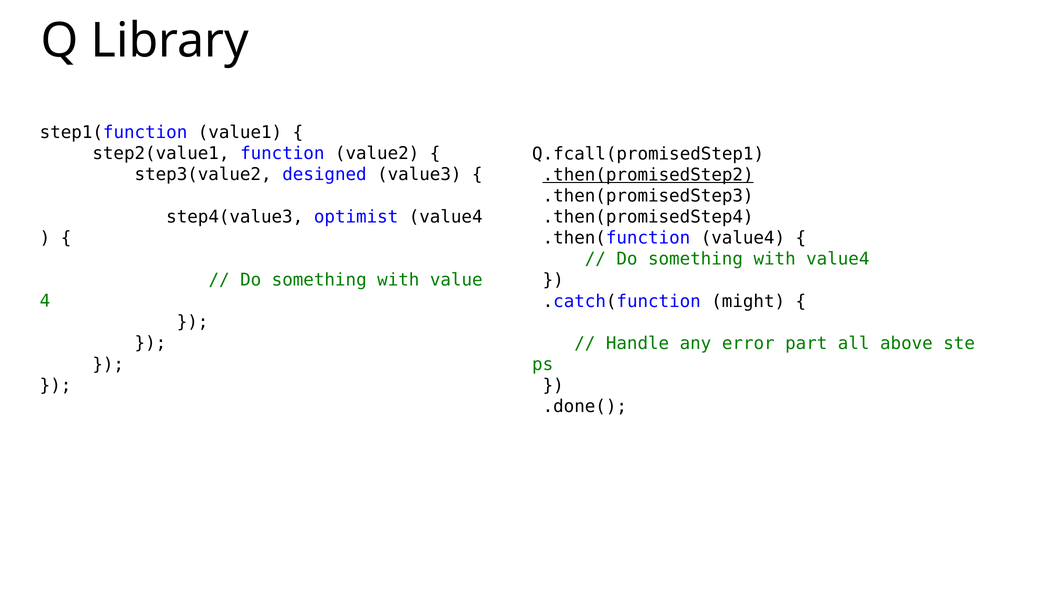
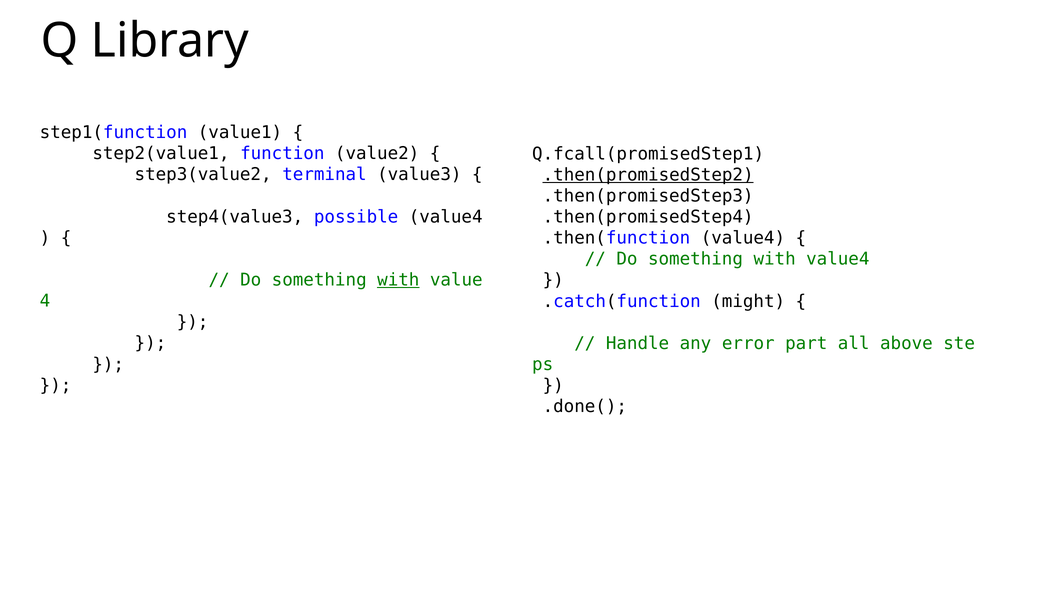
designed: designed -> terminal (324, 175)
optimist: optimist -> possible (356, 217)
with underline: none -> present (398, 280)
